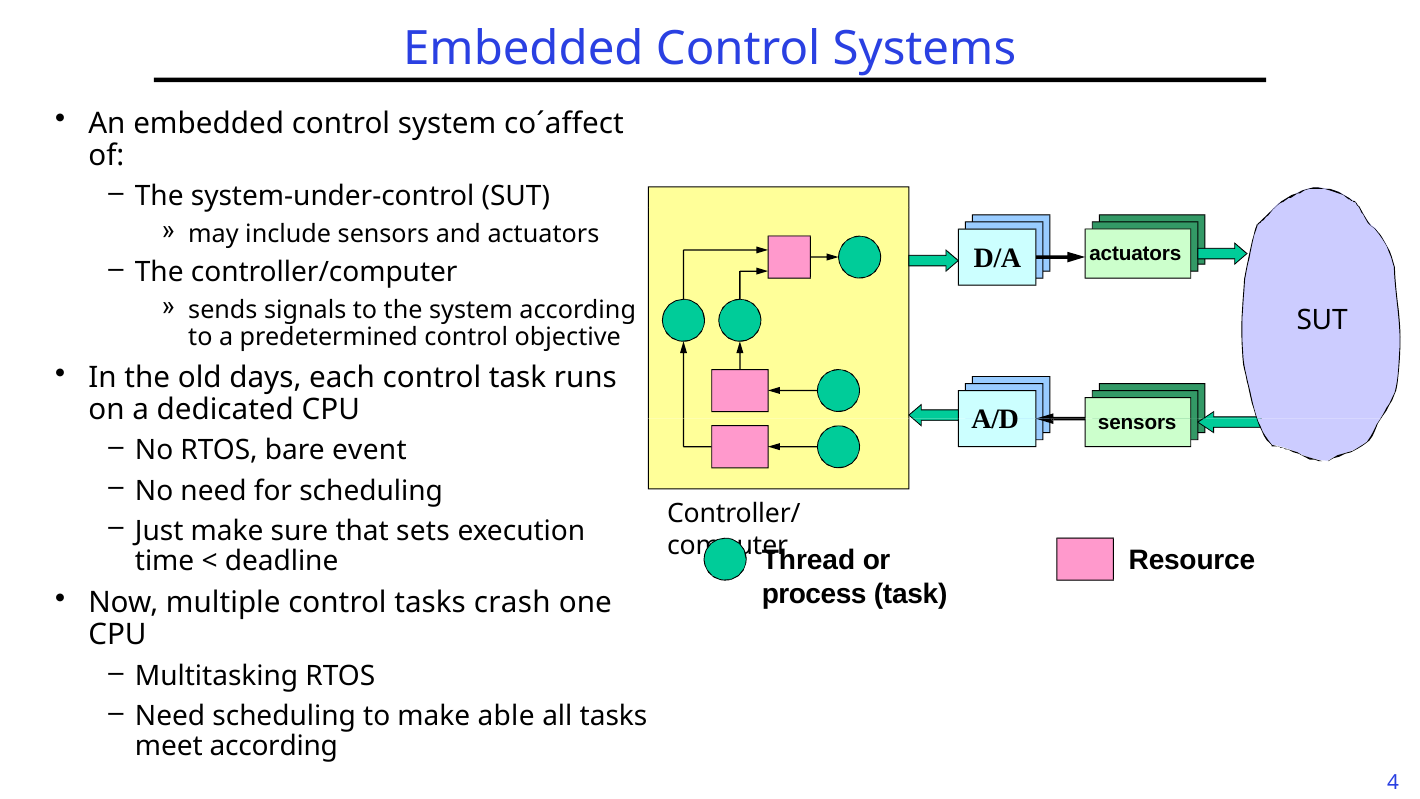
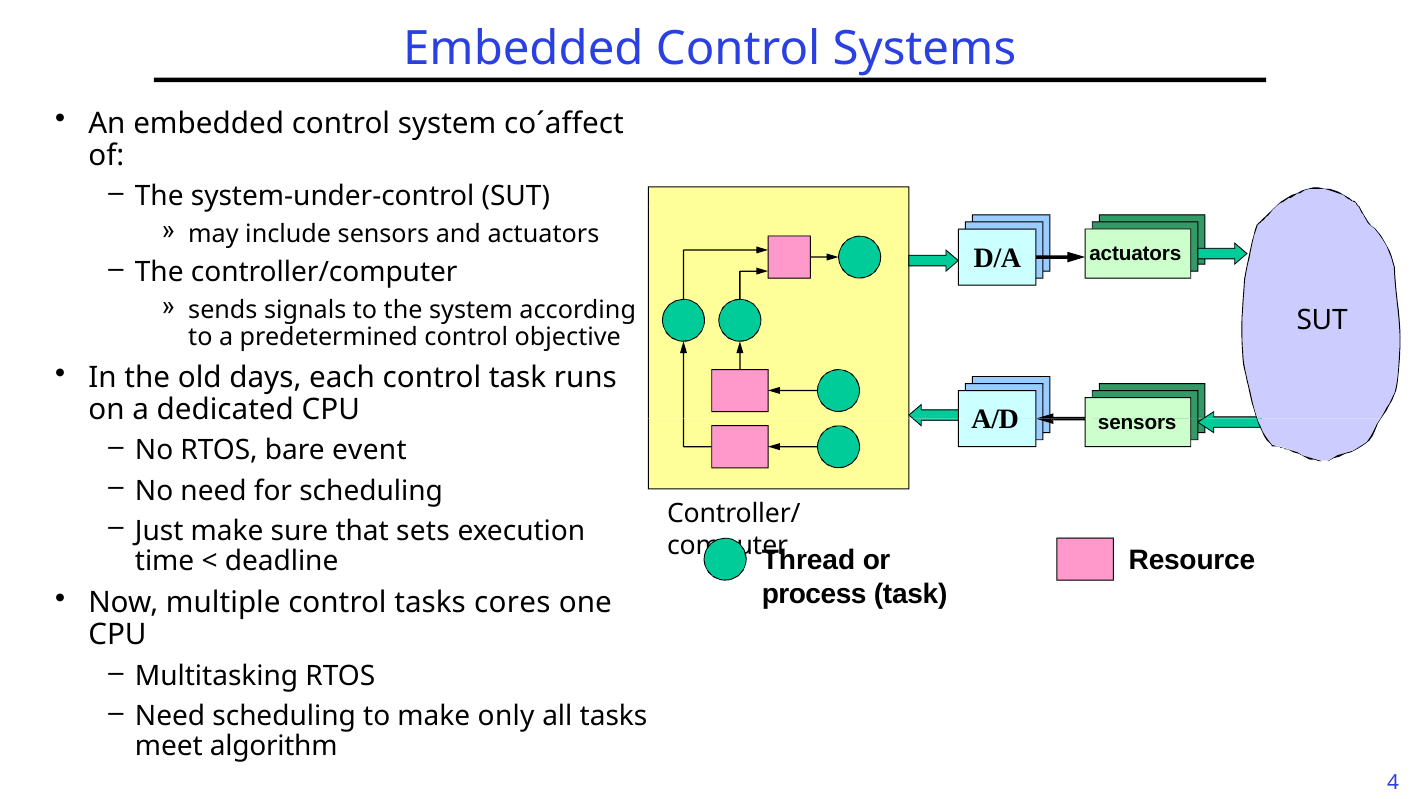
crash: crash -> cores (512, 603)
able: able -> only (506, 716)
meet according: according -> algorithm (274, 746)
